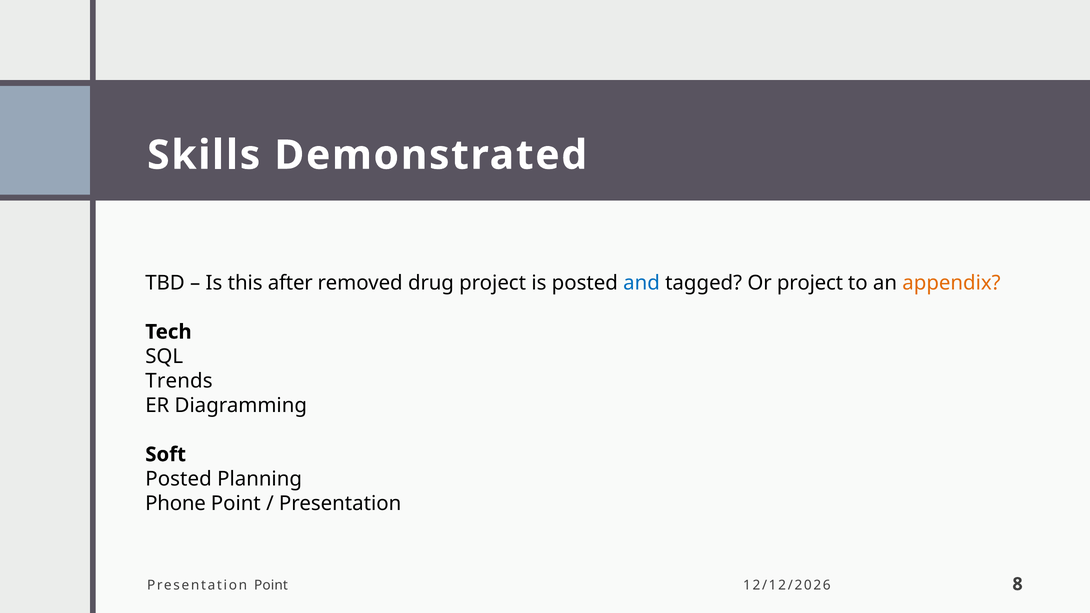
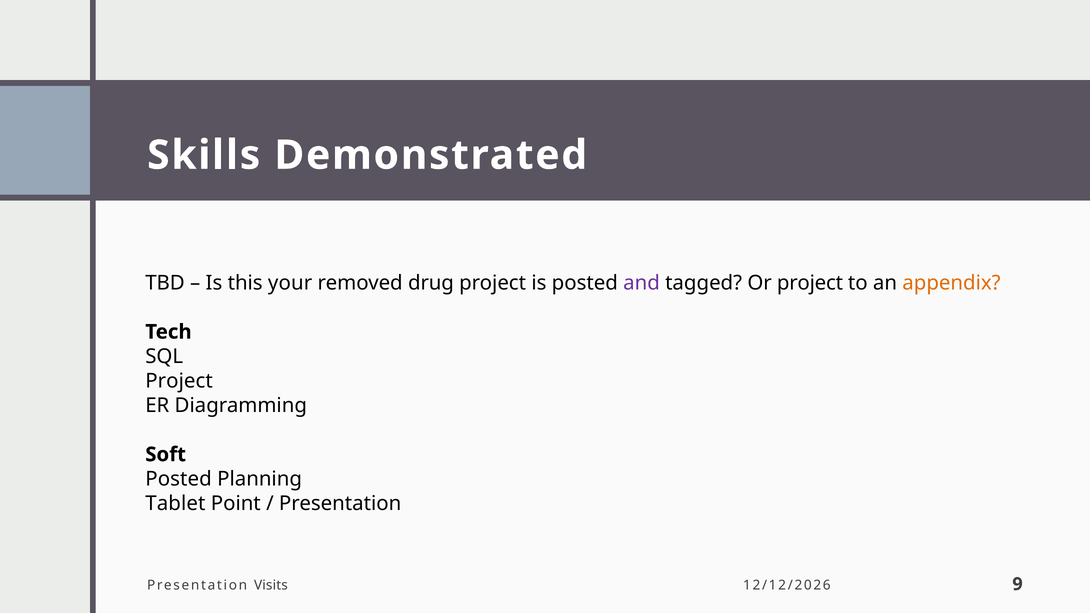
after: after -> your (290, 283)
and colour: blue -> purple (642, 283)
Trends: Trends -> Project (179, 381)
Phone: Phone -> Tablet (175, 504)
Presentation Point: Point -> Visits (271, 585)
8: 8 -> 9 (1018, 584)
